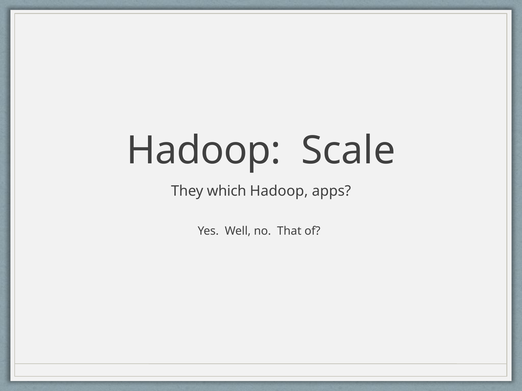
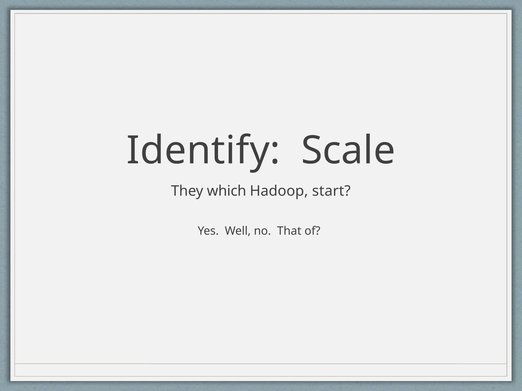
Hadoop: Hadoop -> Identify (203, 151)
apps: apps -> start (331, 191)
